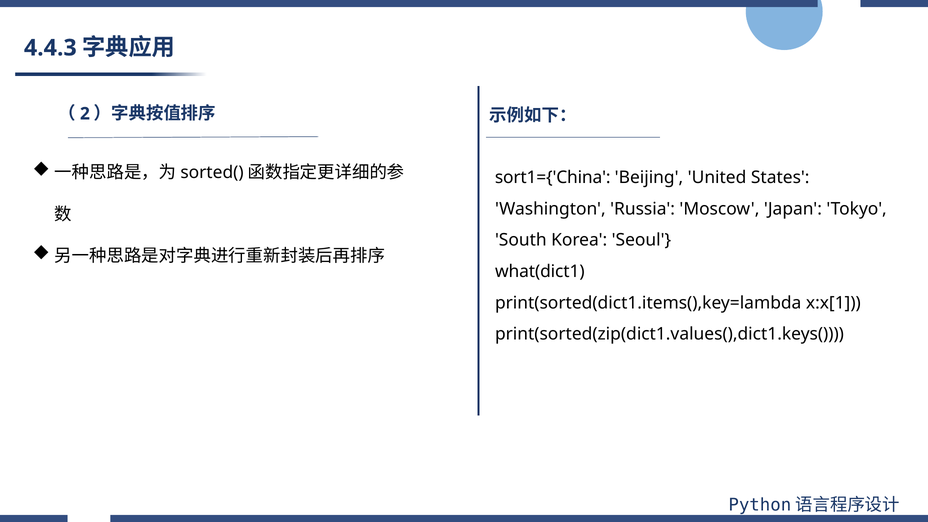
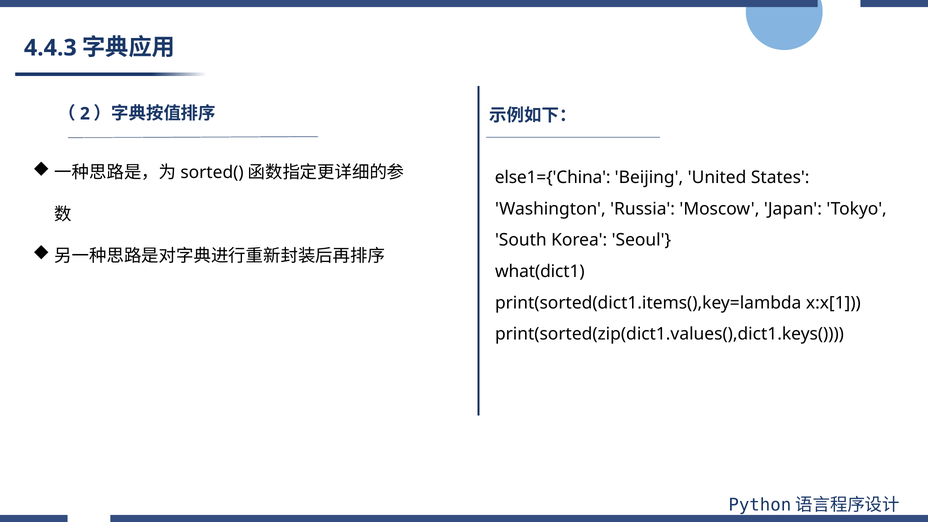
sort1={'China: sort1={'China -> else1={'China (553, 178)
